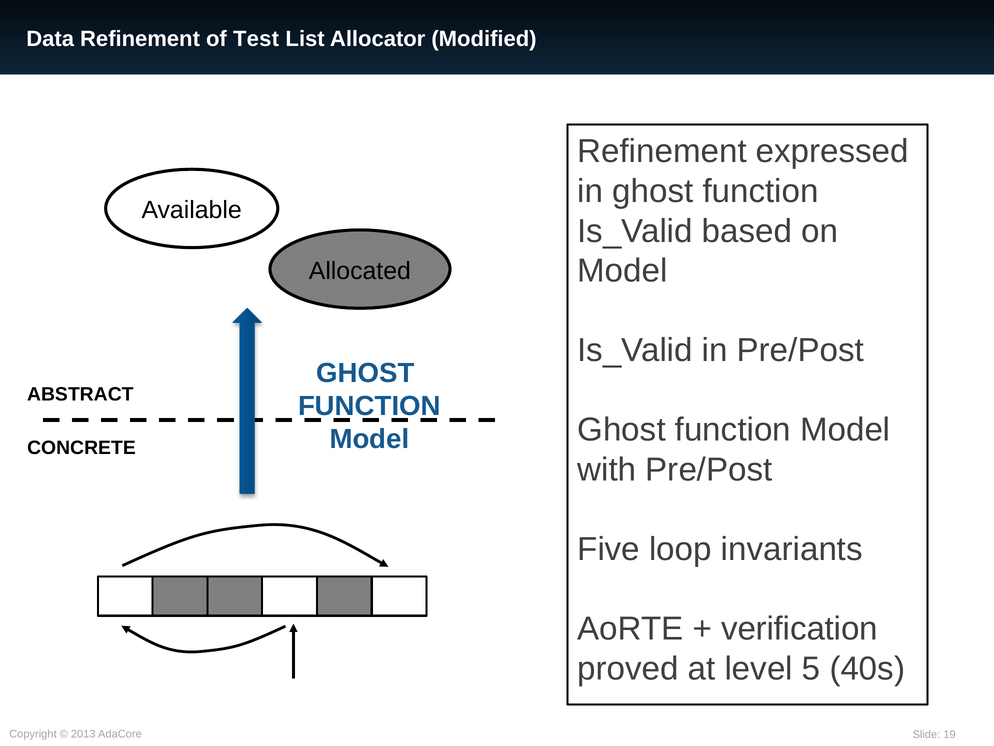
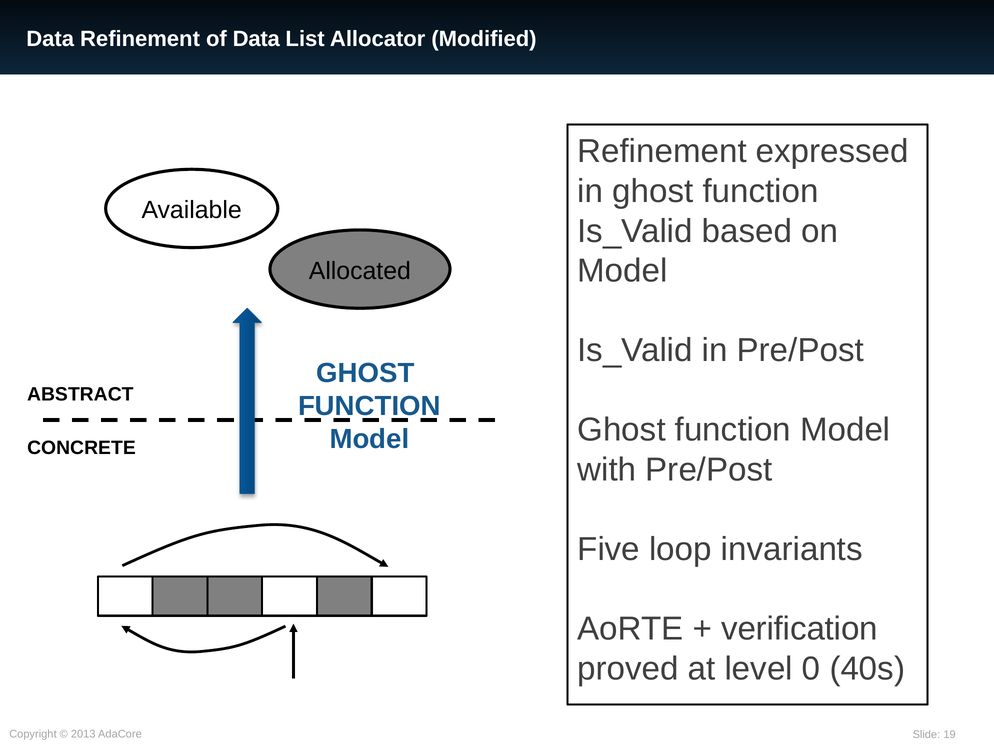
of Test: Test -> Data (256, 39)
5: 5 -> 0 (811, 668)
